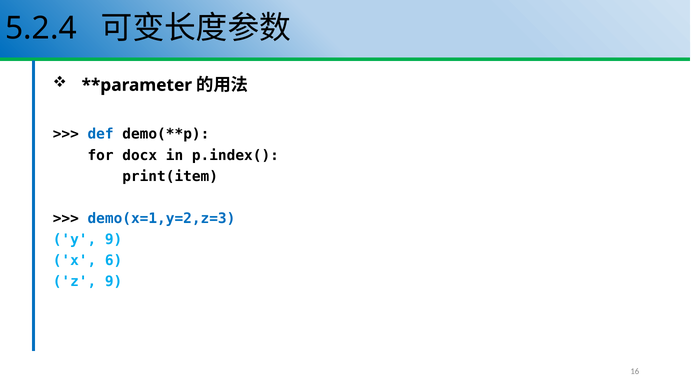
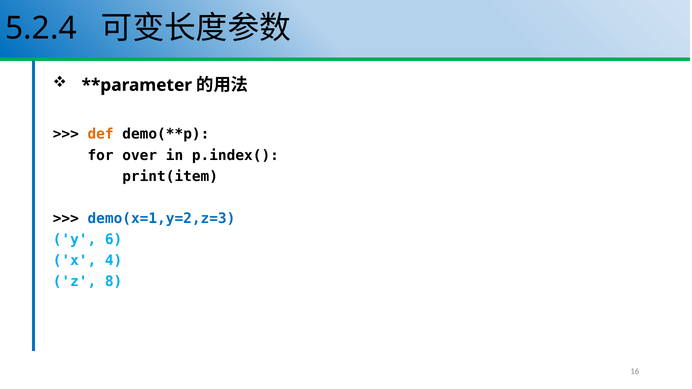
def colour: blue -> orange (101, 134)
docx: docx -> over (140, 155)
y 9: 9 -> 6 (114, 240)
6: 6 -> 4 (114, 261)
z 9: 9 -> 8 (114, 282)
